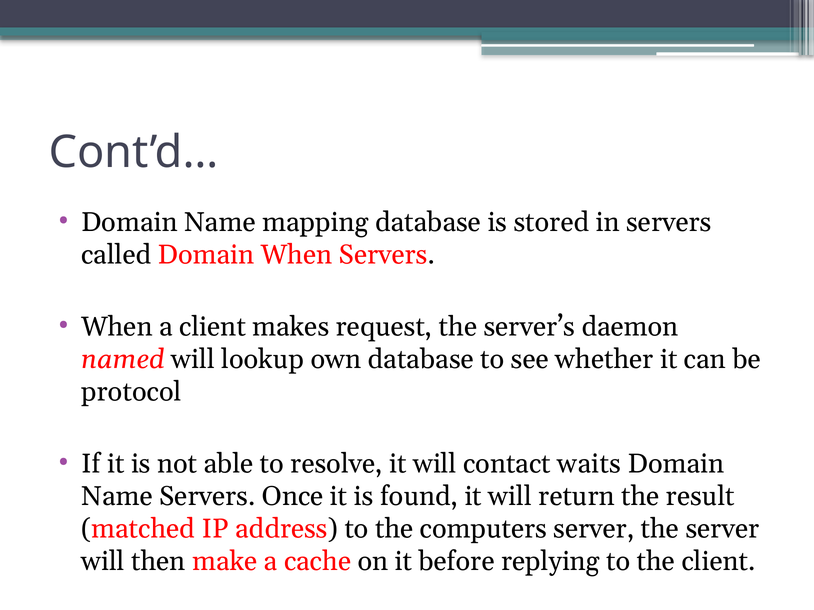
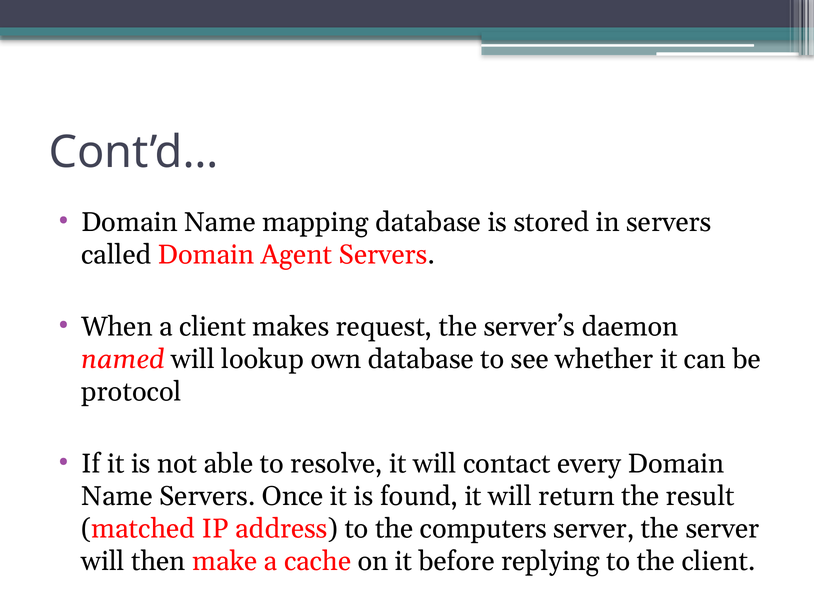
Domain When: When -> Agent (296, 255)
waits: waits -> every (589, 464)
